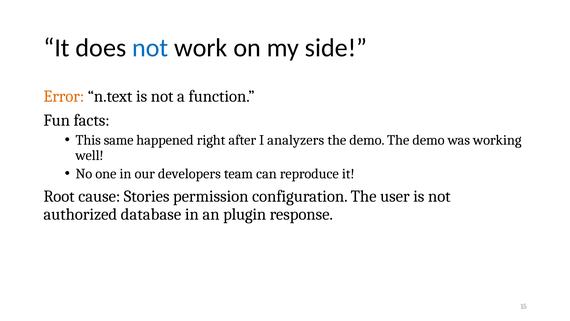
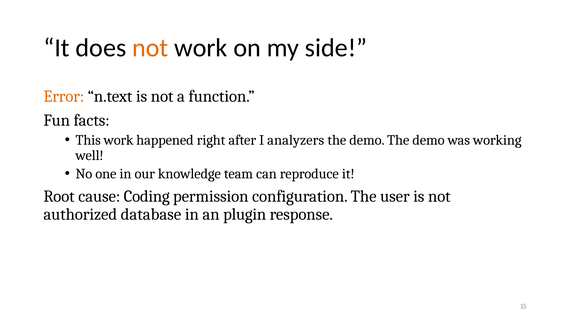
not colour: blue -> orange (150, 48)
This same: same -> work (119, 140)
developers: developers -> knowledge (189, 174)
Stories: Stories -> Coding (147, 196)
